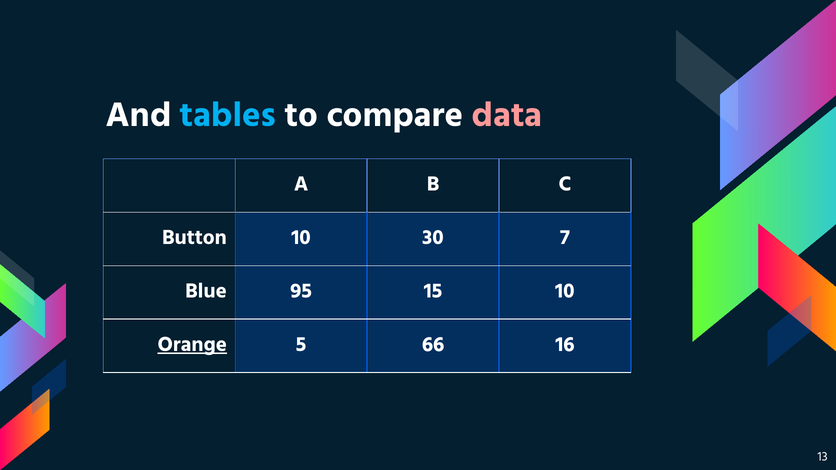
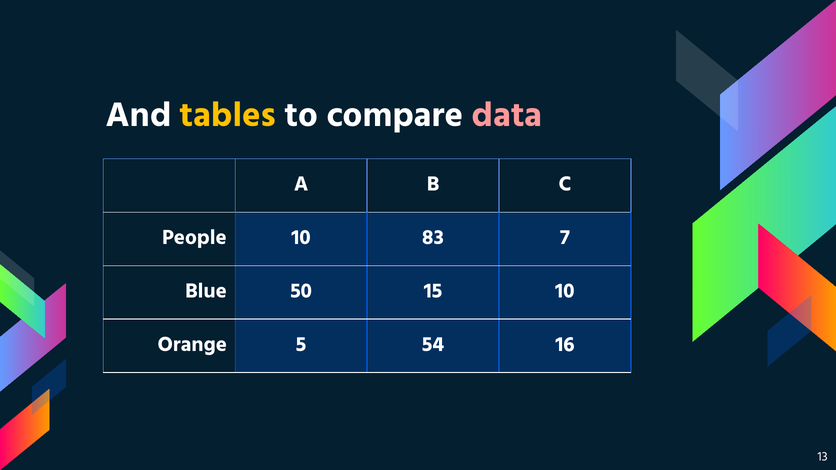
tables colour: light blue -> yellow (228, 115)
Button: Button -> People (194, 237)
30: 30 -> 83 (433, 237)
95: 95 -> 50 (301, 291)
Orange underline: present -> none (192, 344)
66: 66 -> 54 (433, 344)
